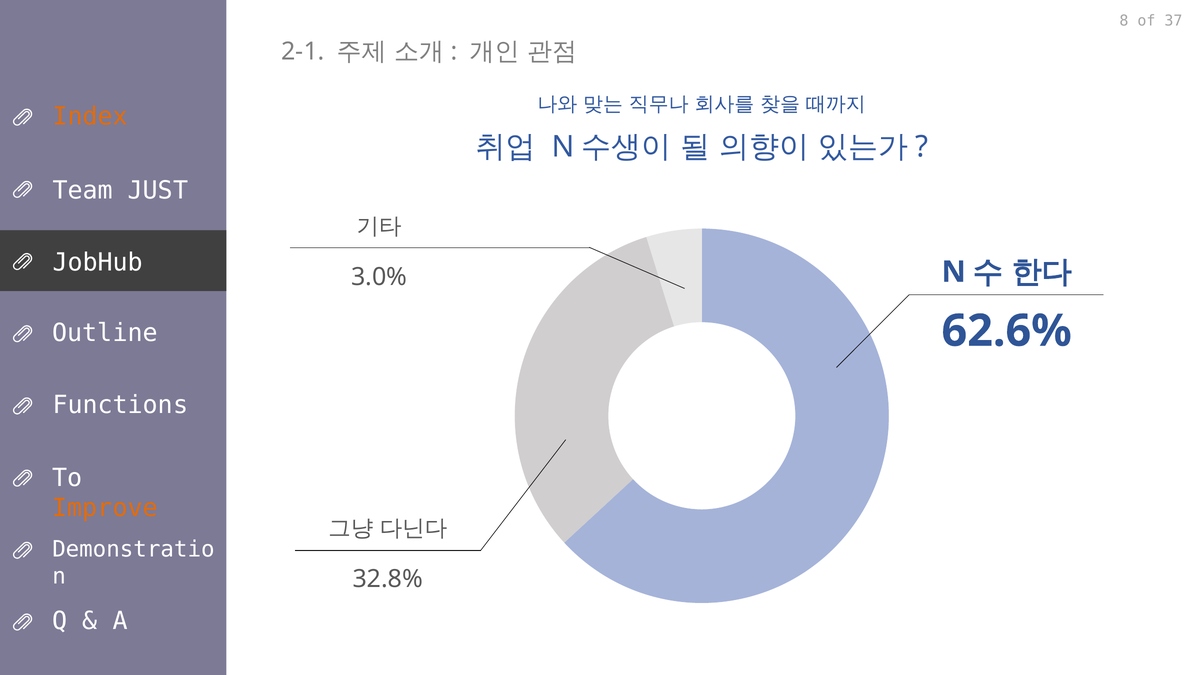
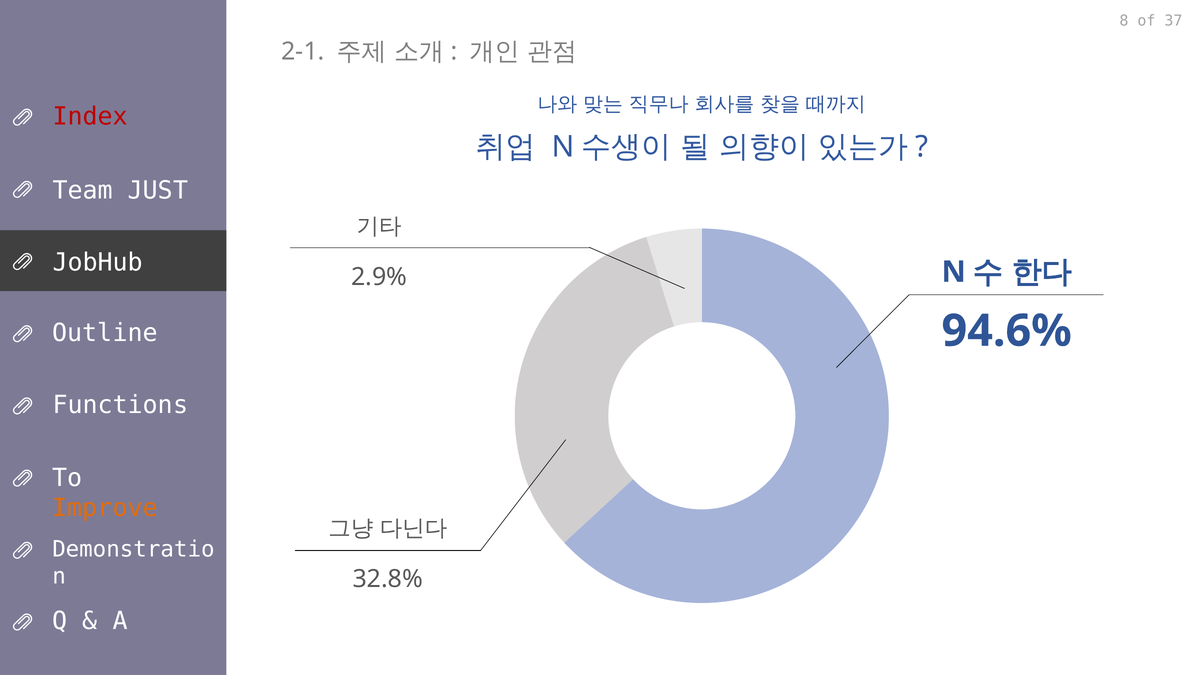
Index colour: orange -> red (90, 116)
3.0%: 3.0% -> 2.9% (379, 277)
62.6%: 62.6% -> 94.6% (1007, 331)
